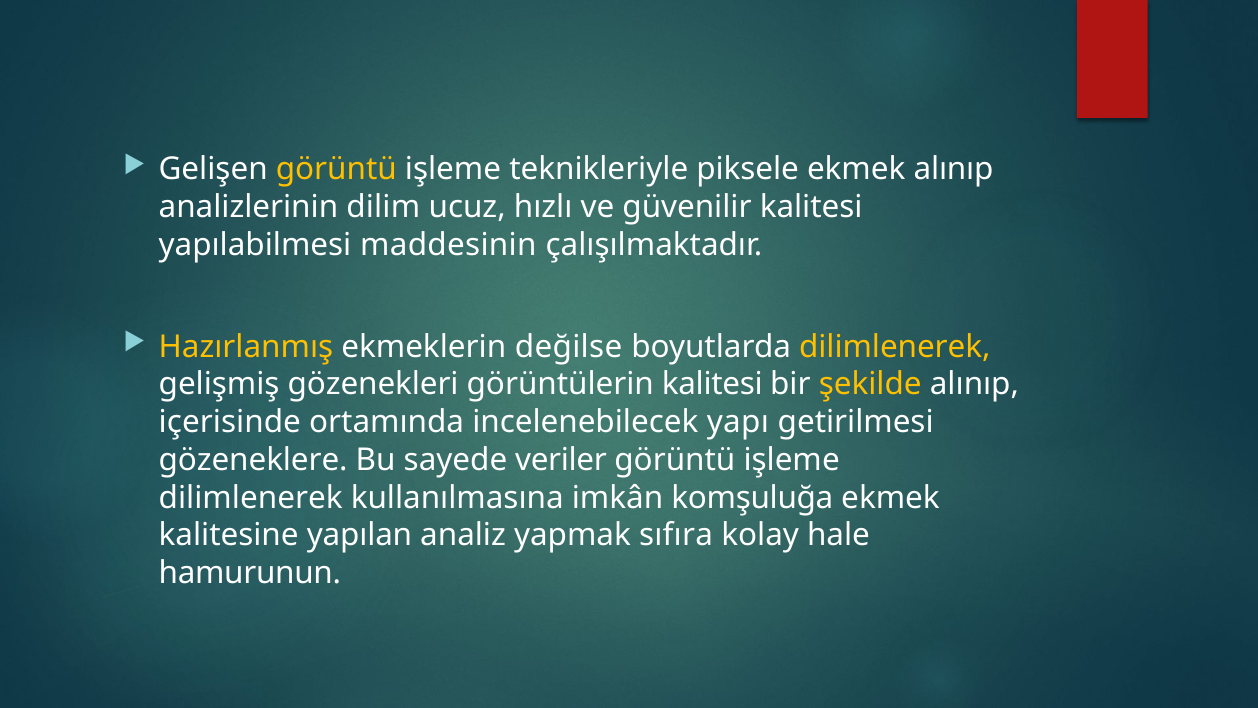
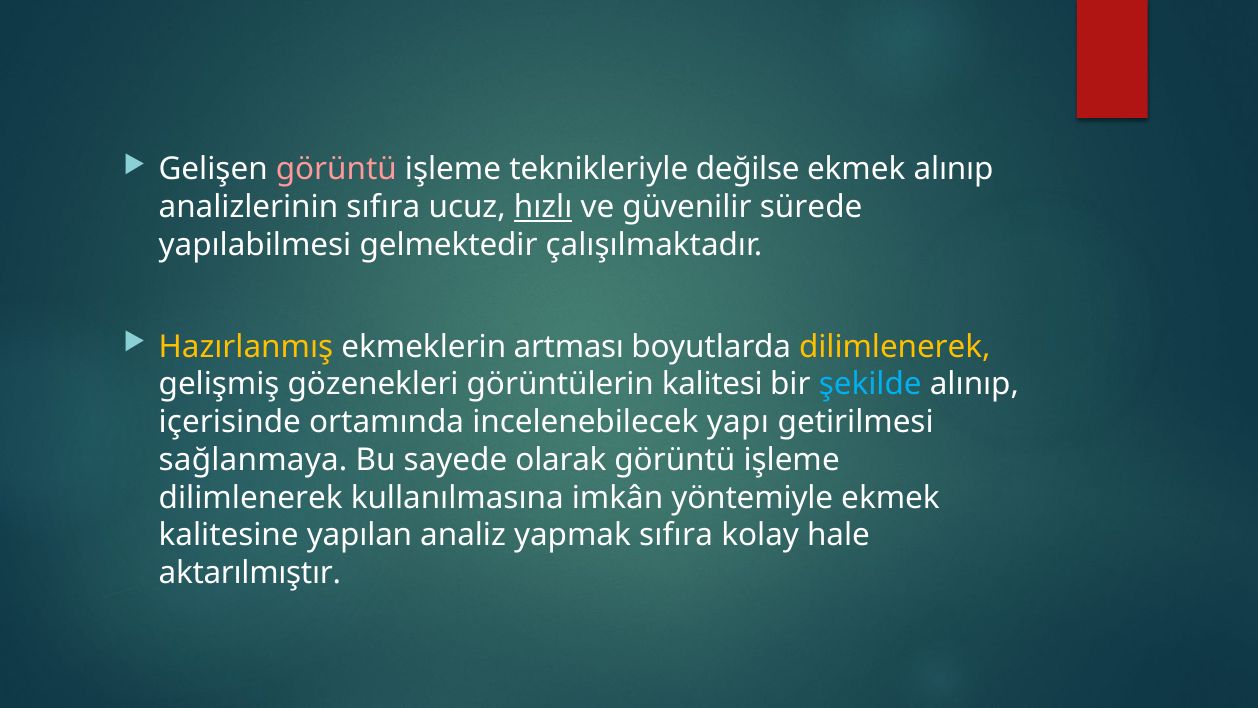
görüntü colour: yellow -> pink (336, 169)
piksele: piksele -> değilse (748, 169)
analizlerinin dilim: dilim -> sıfıra (383, 207)
hızlı underline: none -> present (543, 207)
güvenilir kalitesi: kalitesi -> sürede (811, 207)
maddesinin: maddesinin -> gelmektedir (449, 245)
değilse: değilse -> artması (569, 347)
şekilde colour: yellow -> light blue (870, 384)
gözeneklere: gözeneklere -> sağlanmaya (253, 460)
veriler: veriler -> olarak (561, 460)
komşuluğa: komşuluğa -> yöntemiyle (752, 497)
hamurunun: hamurunun -> aktarılmıştır (250, 573)
